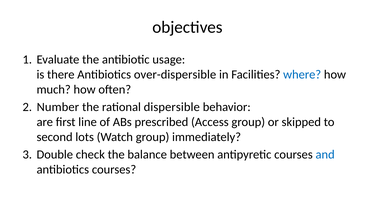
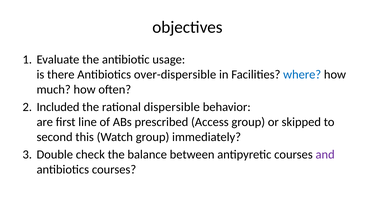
Number: Number -> Included (58, 107)
lots: lots -> this (85, 137)
and colour: blue -> purple (325, 154)
